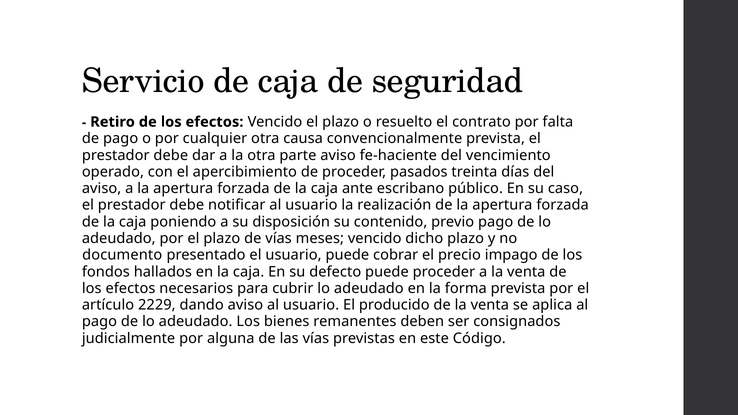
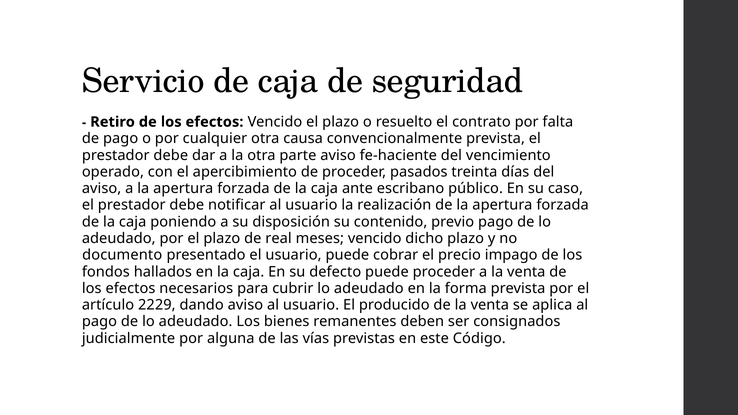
de vías: vías -> real (279, 239)
